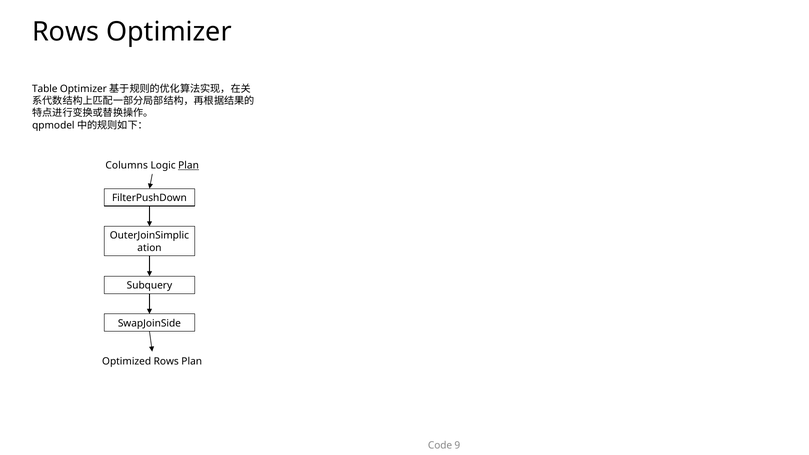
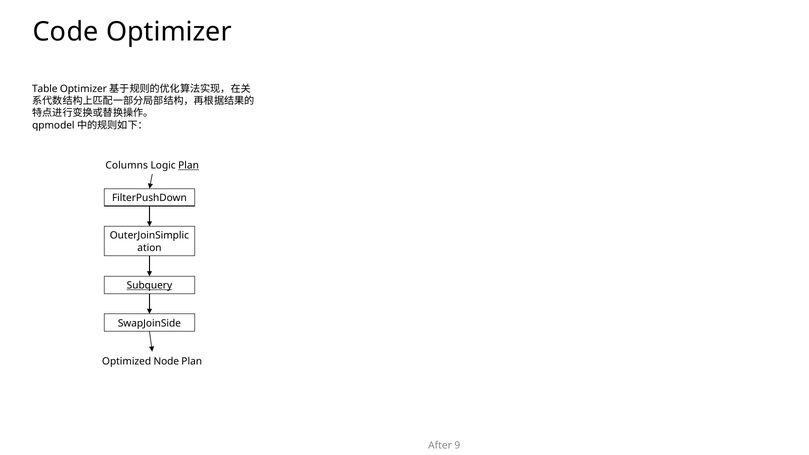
Rows: Rows -> Code (66, 32)
Subquery underline: none -> present (149, 286)
Optimized Rows: Rows -> Node (166, 361)
Code: Code -> After (440, 446)
